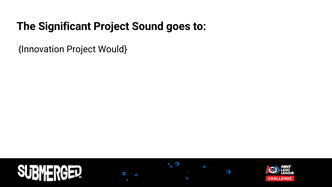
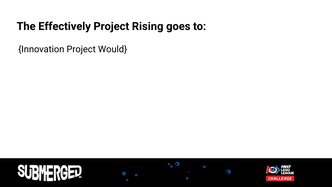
Significant: Significant -> Effectively (65, 26)
Sound: Sound -> Rising (148, 26)
